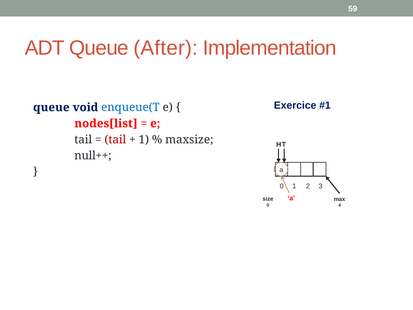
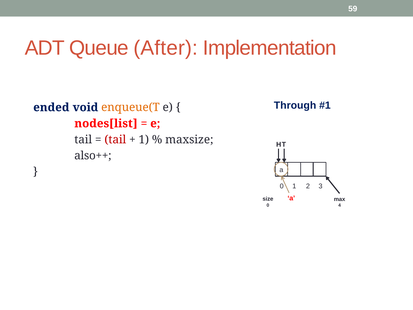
Exercice: Exercice -> Through (295, 105)
queue: queue -> ended (51, 107)
enqueue(T colour: blue -> orange (130, 107)
null++: null++ -> also++ (93, 156)
